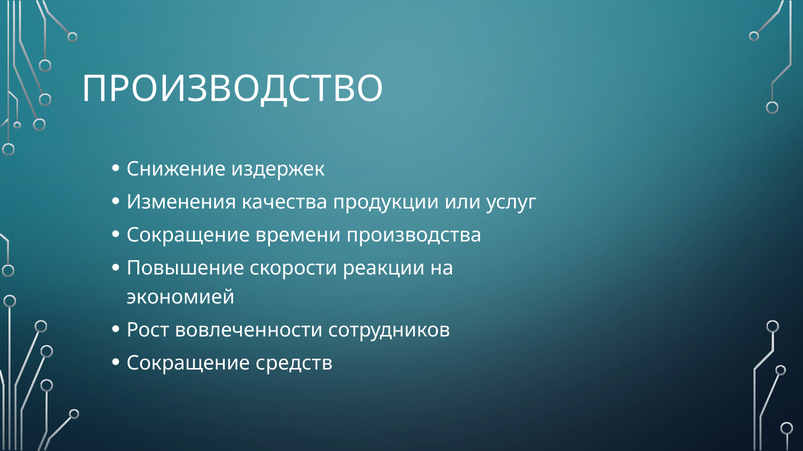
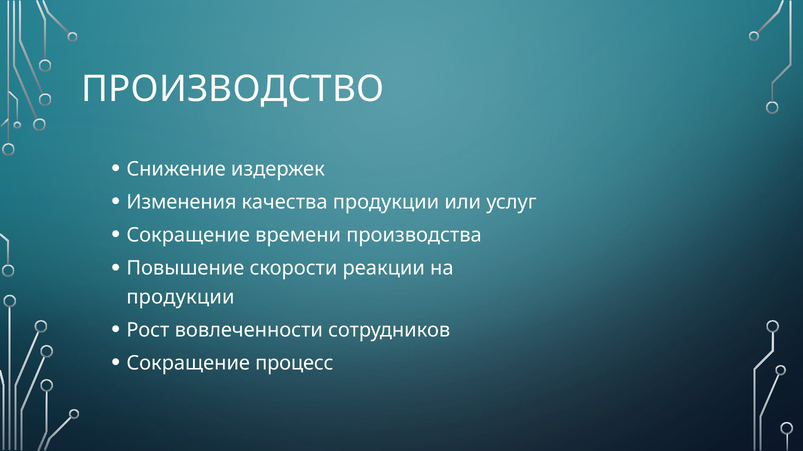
экономией: экономией -> продукции (180, 298)
средств: средств -> процесс (294, 364)
